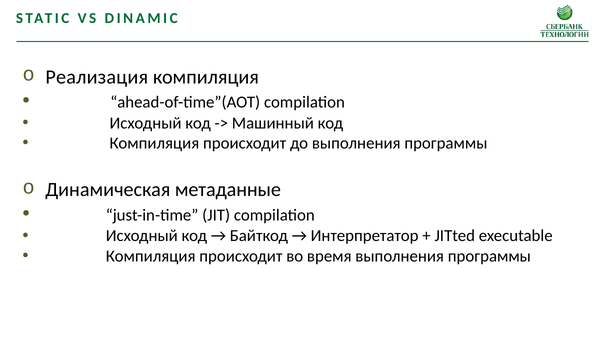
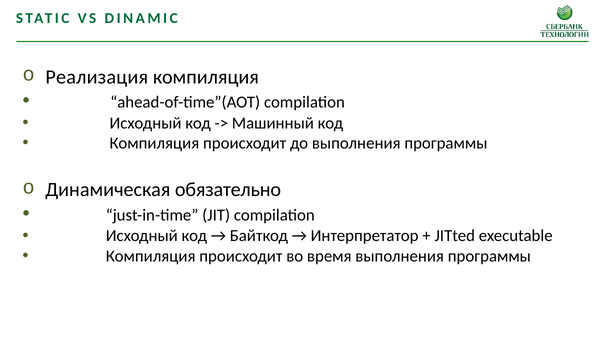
метаданные: метаданные -> обязательно (228, 190)
